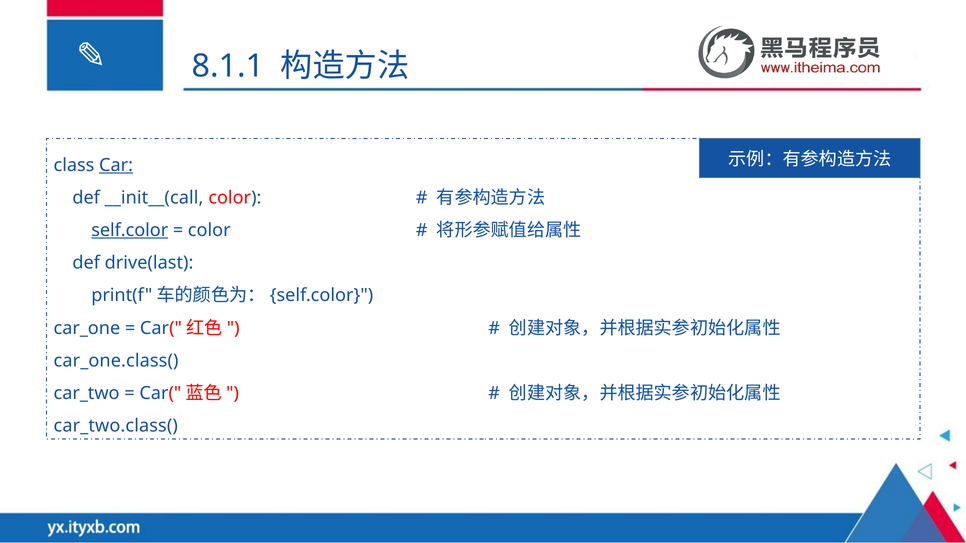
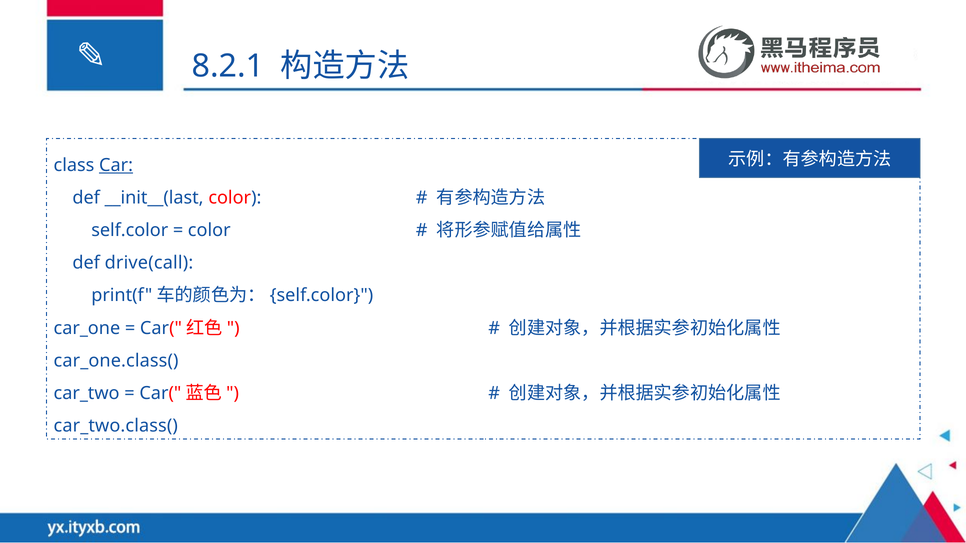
8.1.1: 8.1.1 -> 8.2.1 (228, 66)
__init__(call: __init__(call -> __init__(last (154, 198)
self.color underline: present -> none (130, 231)
drive(last: drive(last -> drive(call (149, 263)
